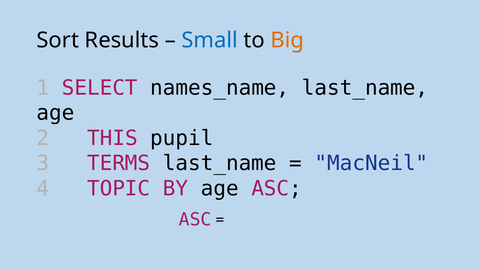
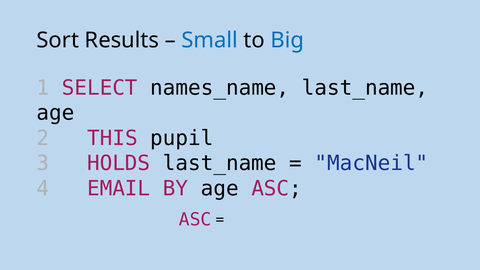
Big colour: orange -> blue (287, 40)
TERMS: TERMS -> HOLDS (119, 163)
TOPIC: TOPIC -> EMAIL (119, 189)
